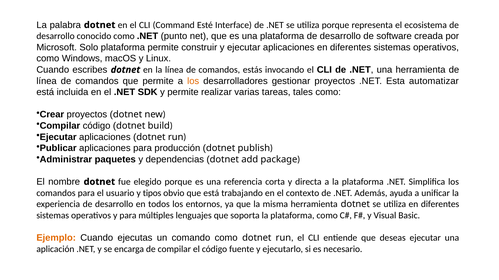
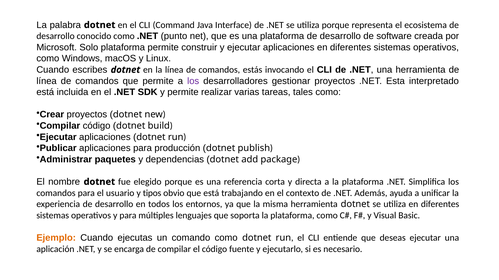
Esté: Esté -> Java (205, 25)
los colour: orange -> purple (193, 81)
automatizar: automatizar -> interpretado (434, 81)
